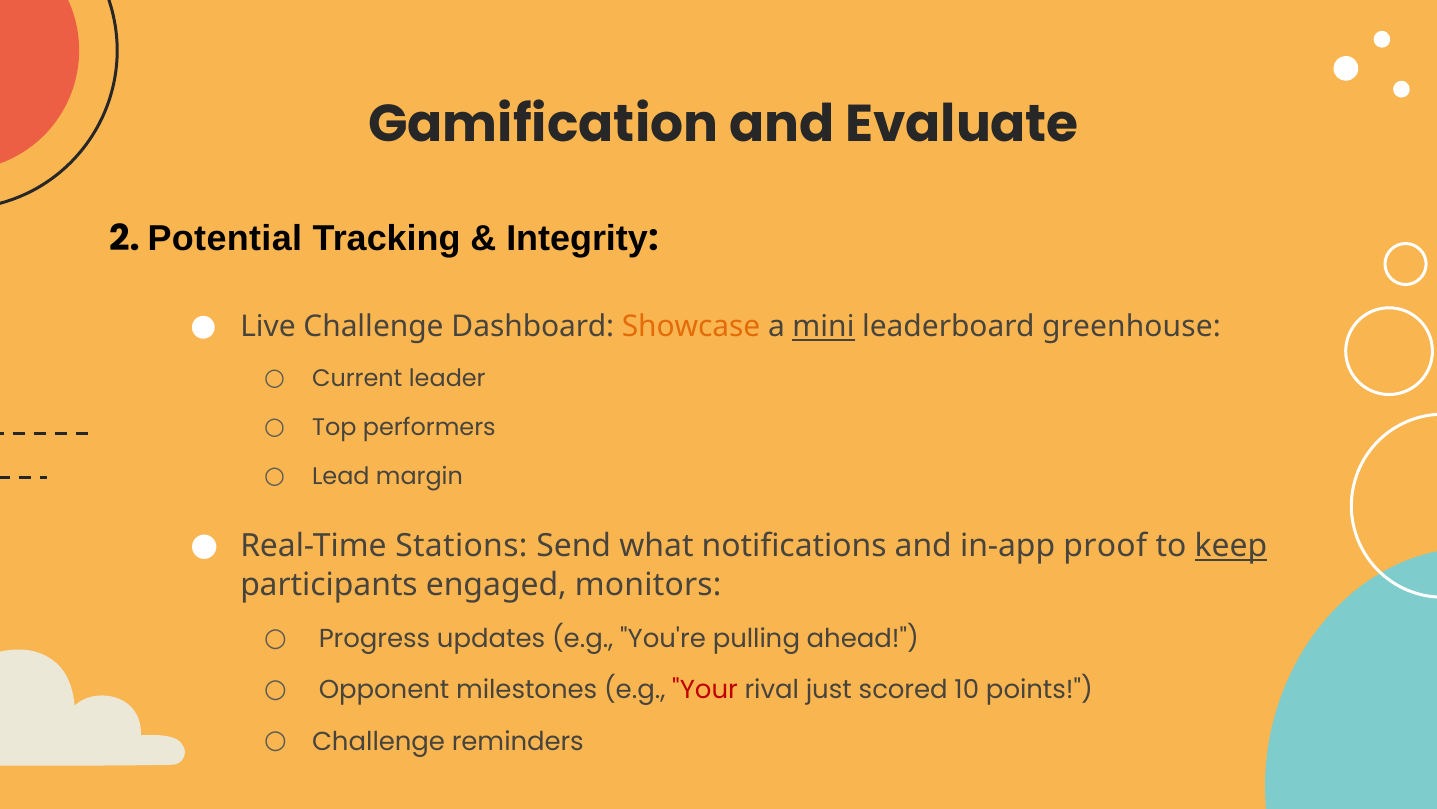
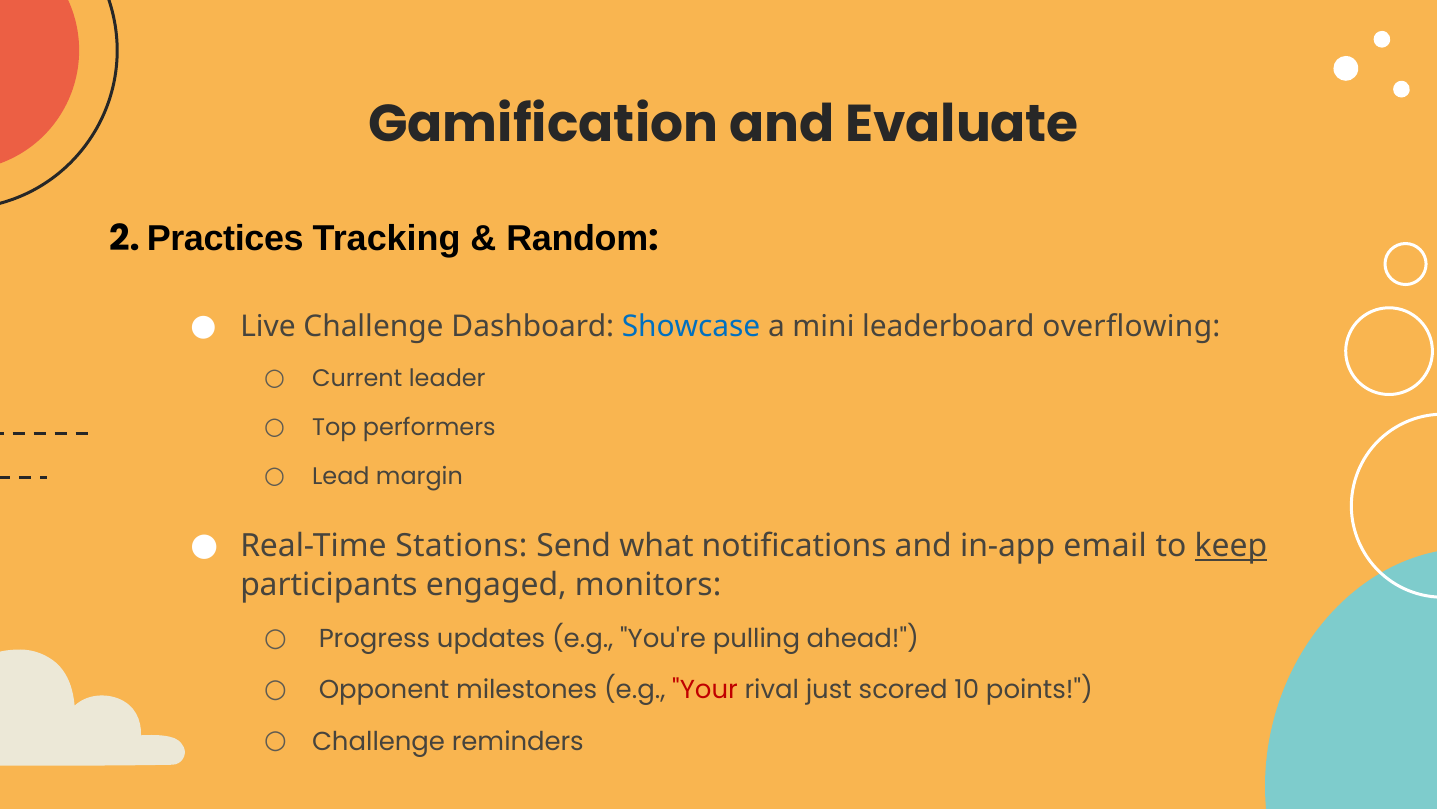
Potential: Potential -> Practices (225, 238)
Integrity: Integrity -> Random (577, 238)
Showcase colour: orange -> blue (691, 327)
mini underline: present -> none (823, 327)
greenhouse: greenhouse -> overflowing (1131, 327)
proof: proof -> email (1105, 546)
